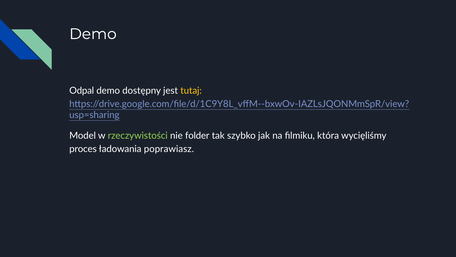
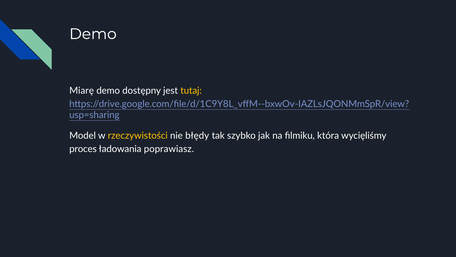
Odpal: Odpal -> Miarę (82, 91)
rzeczywistości colour: light green -> yellow (138, 136)
folder: folder -> błędy (197, 136)
